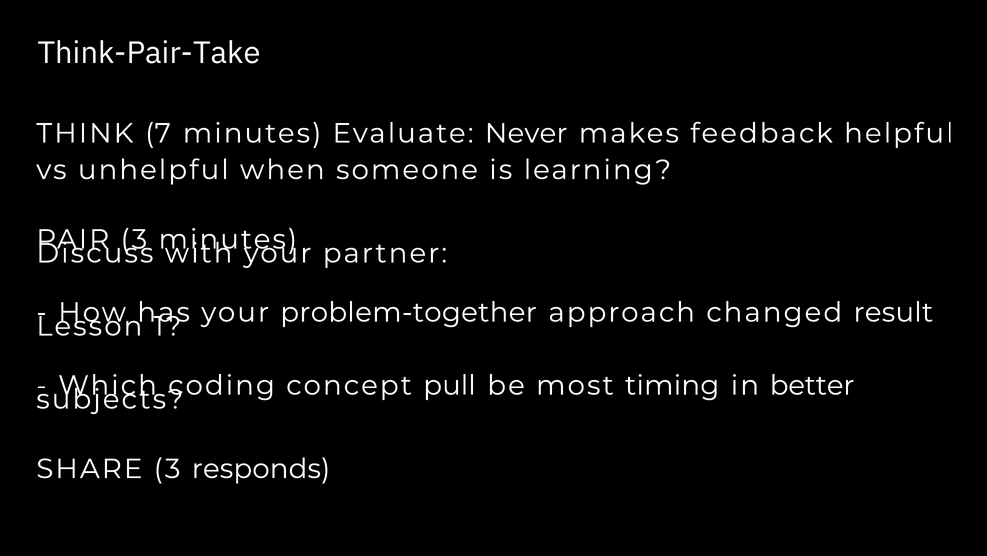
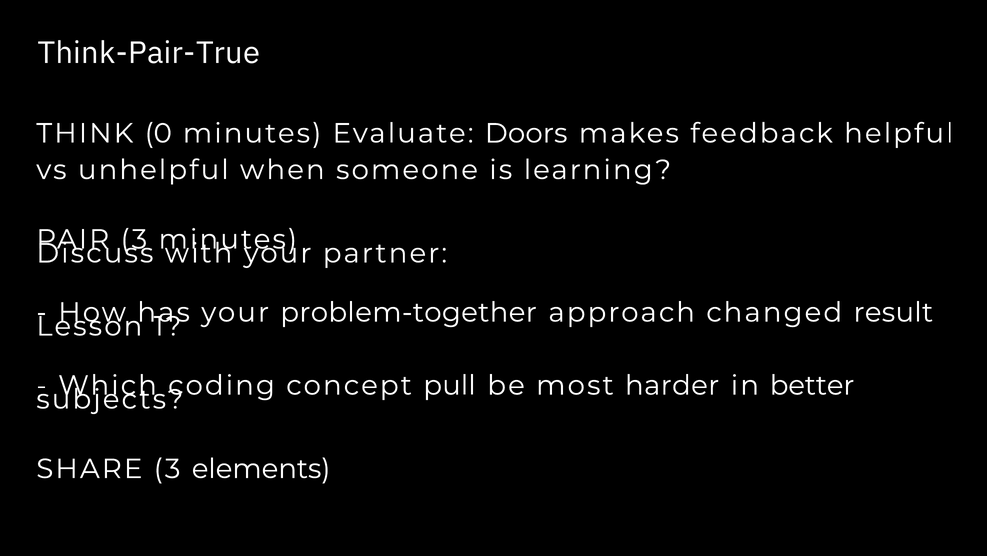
Think-Pair-Take: Think-Pair-Take -> Think-Pair-True (149, 53)
7: 7 -> 0 (158, 133)
Never: Never -> Doors (526, 133)
timing: timing -> harder (672, 385)
responds: responds -> elements (261, 469)
